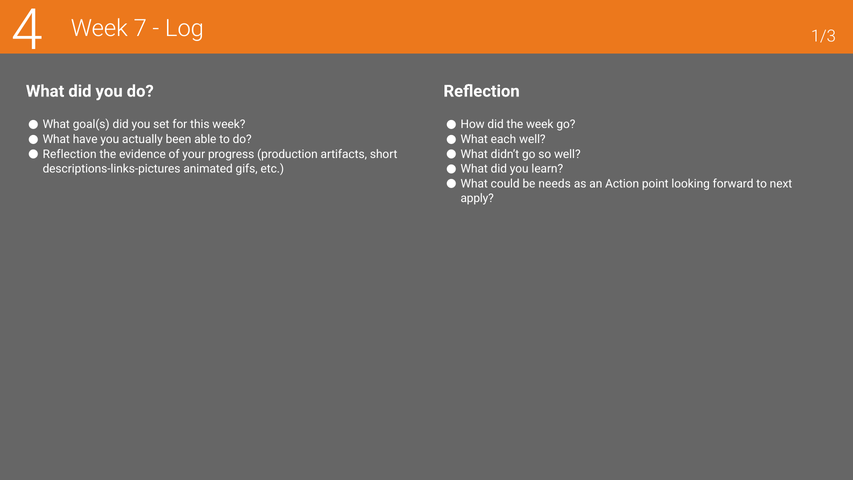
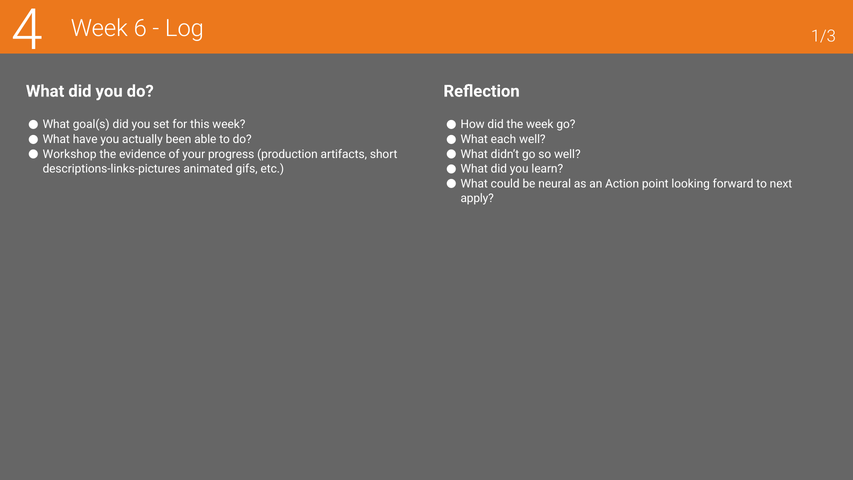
7: 7 -> 6 (140, 28)
Reflection: Reflection -> Workshop (70, 154)
needs: needs -> neural (555, 184)
